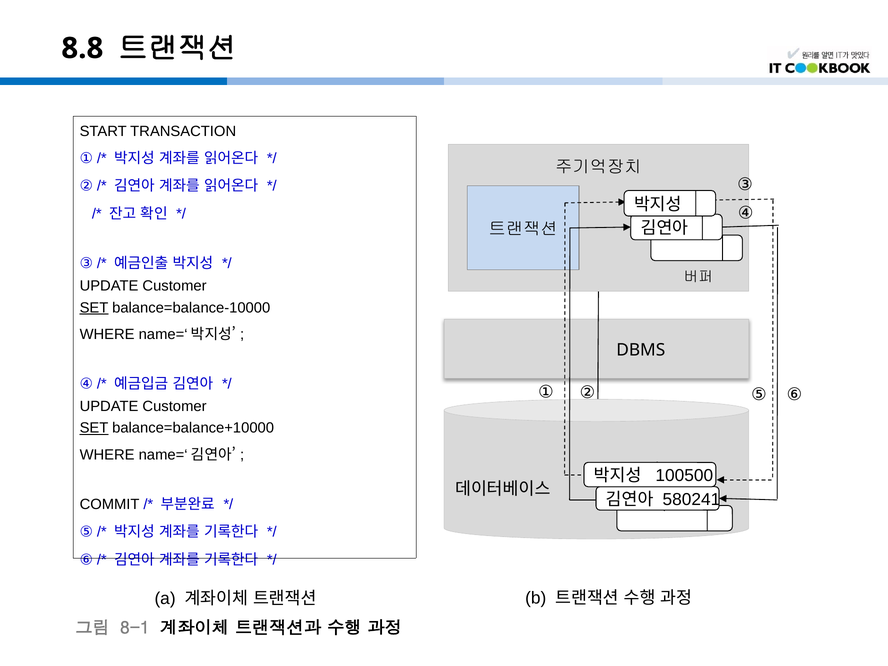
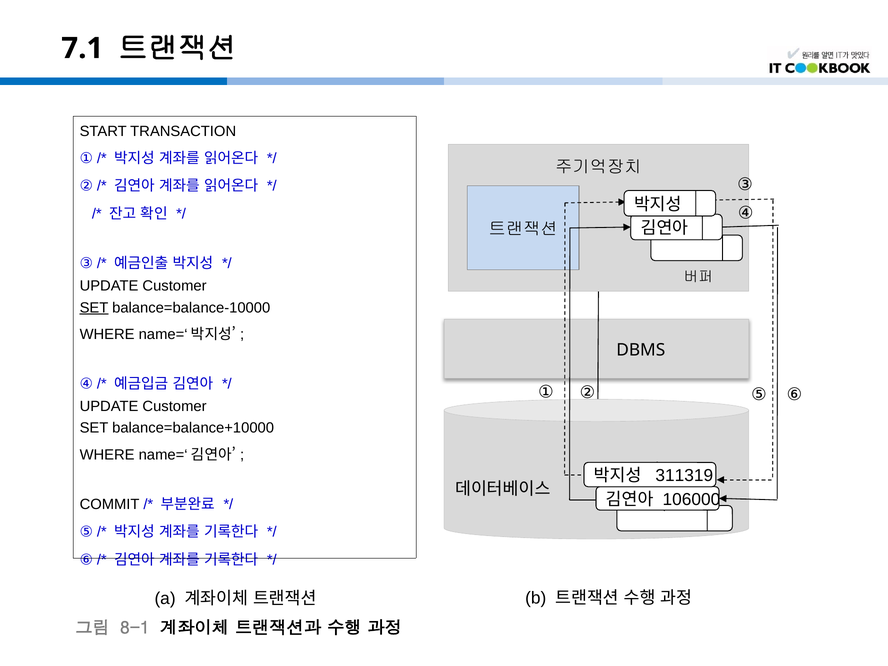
8.8: 8.8 -> 7.1 (82, 48)
SET underline: present -> none (94, 428)
100500: 100500 -> 311319 (684, 476)
580241: 580241 -> 106000 (691, 500)
